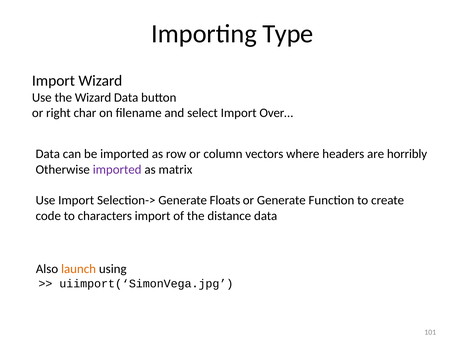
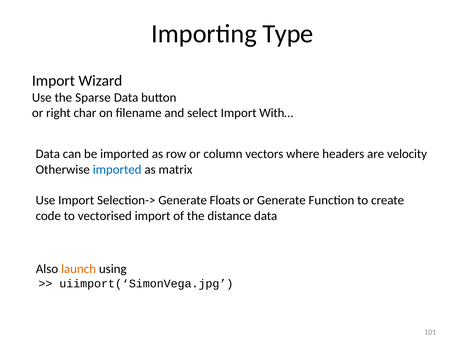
the Wizard: Wizard -> Sparse (93, 97)
Over…: Over… -> With… (276, 113)
horribly: horribly -> velocity (407, 154)
imported colour: purple -> blue (117, 169)
characters: characters -> vectorised (105, 216)
